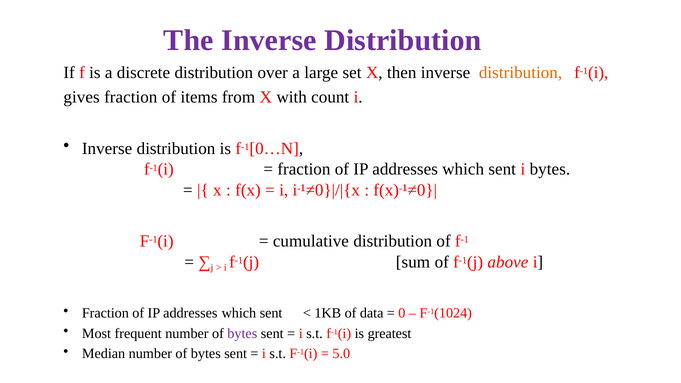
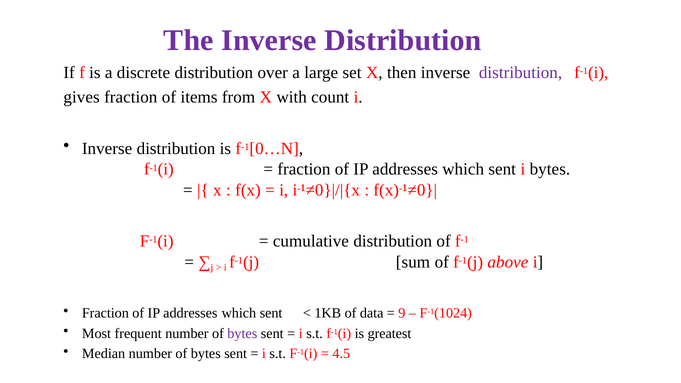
distribution colour: orange -> purple (521, 73)
0: 0 -> 9 (402, 313)
5.0: 5.0 -> 4.5 (341, 354)
